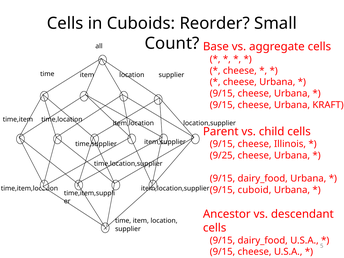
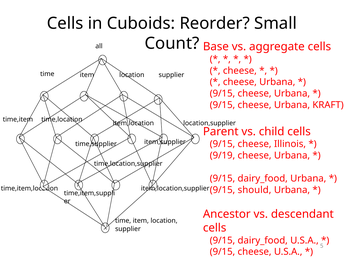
9/25: 9/25 -> 9/19 (222, 155)
cuboid: cuboid -> should (254, 190)
